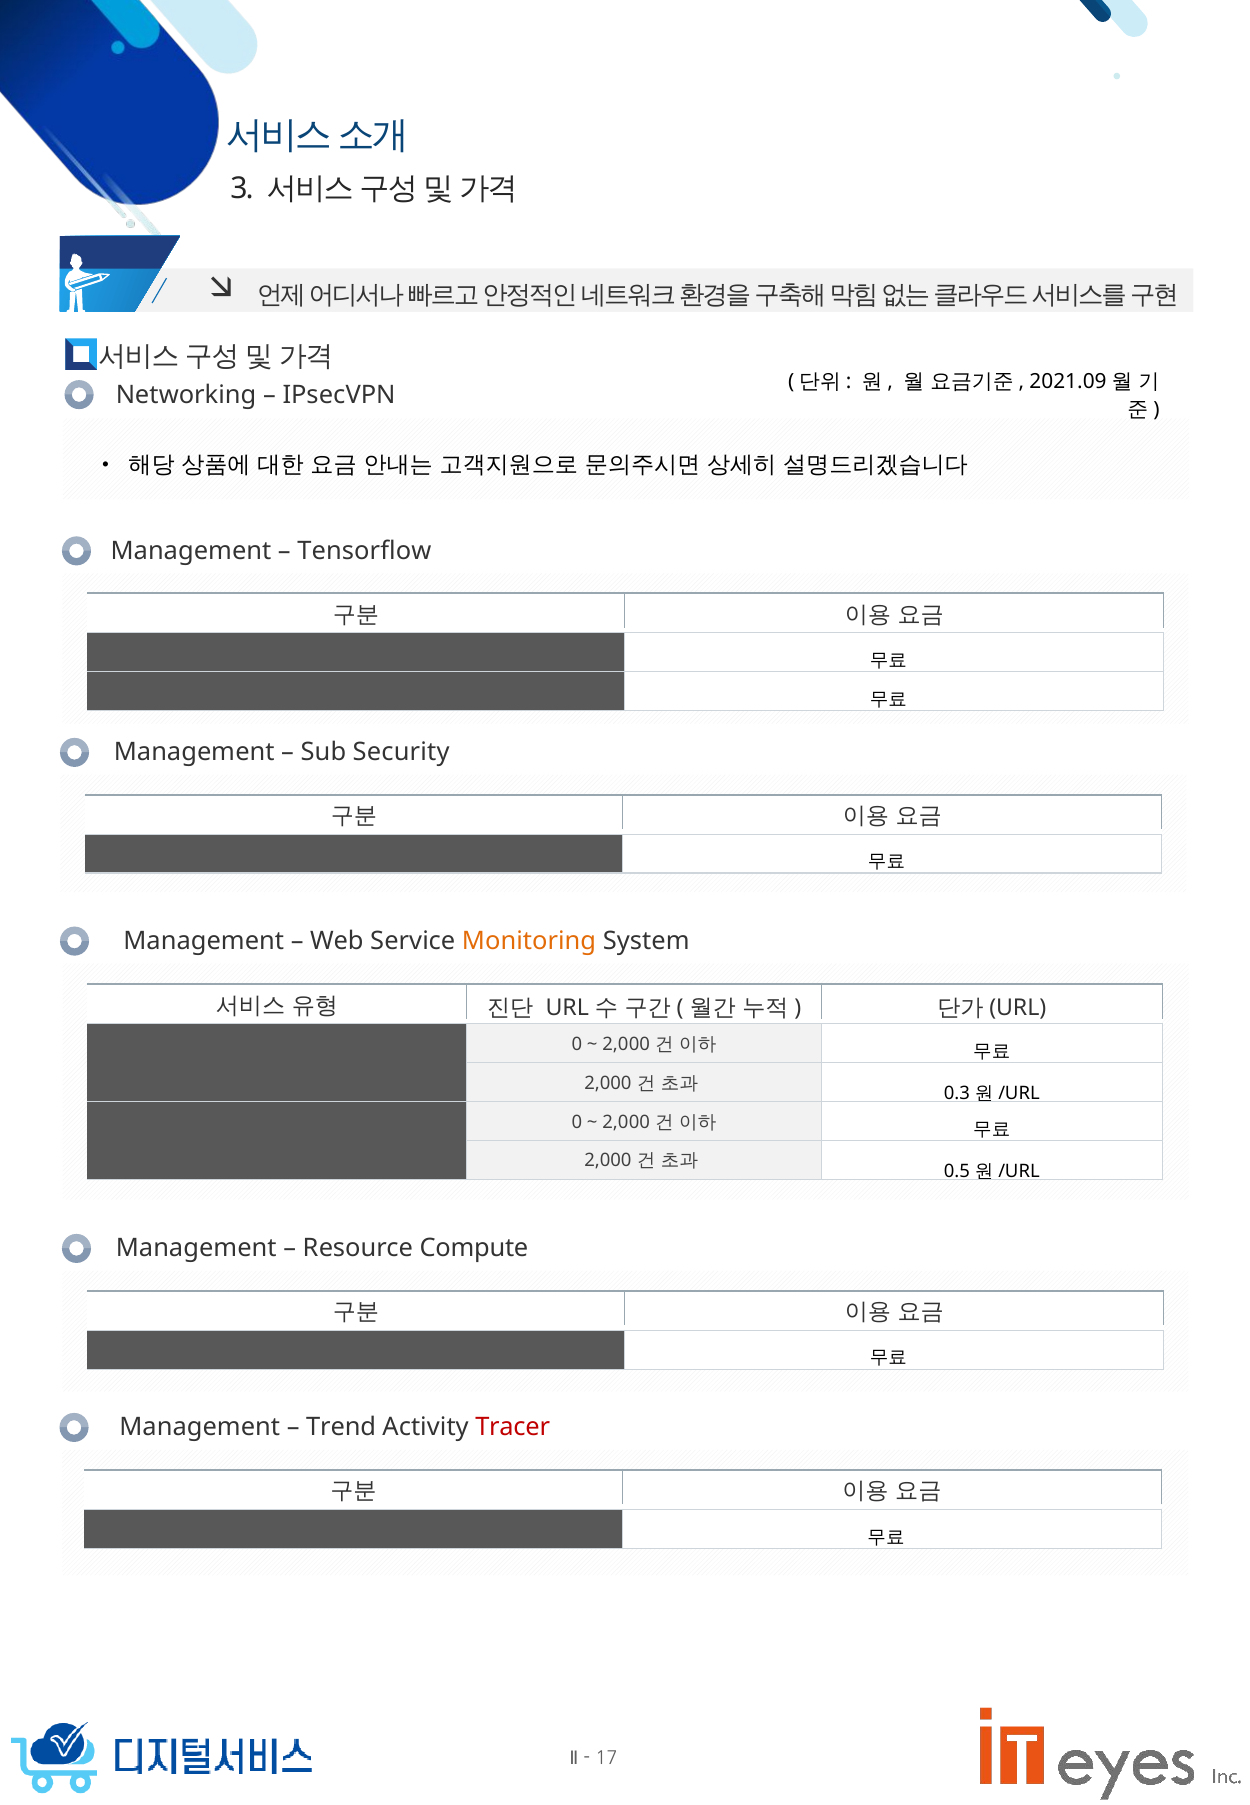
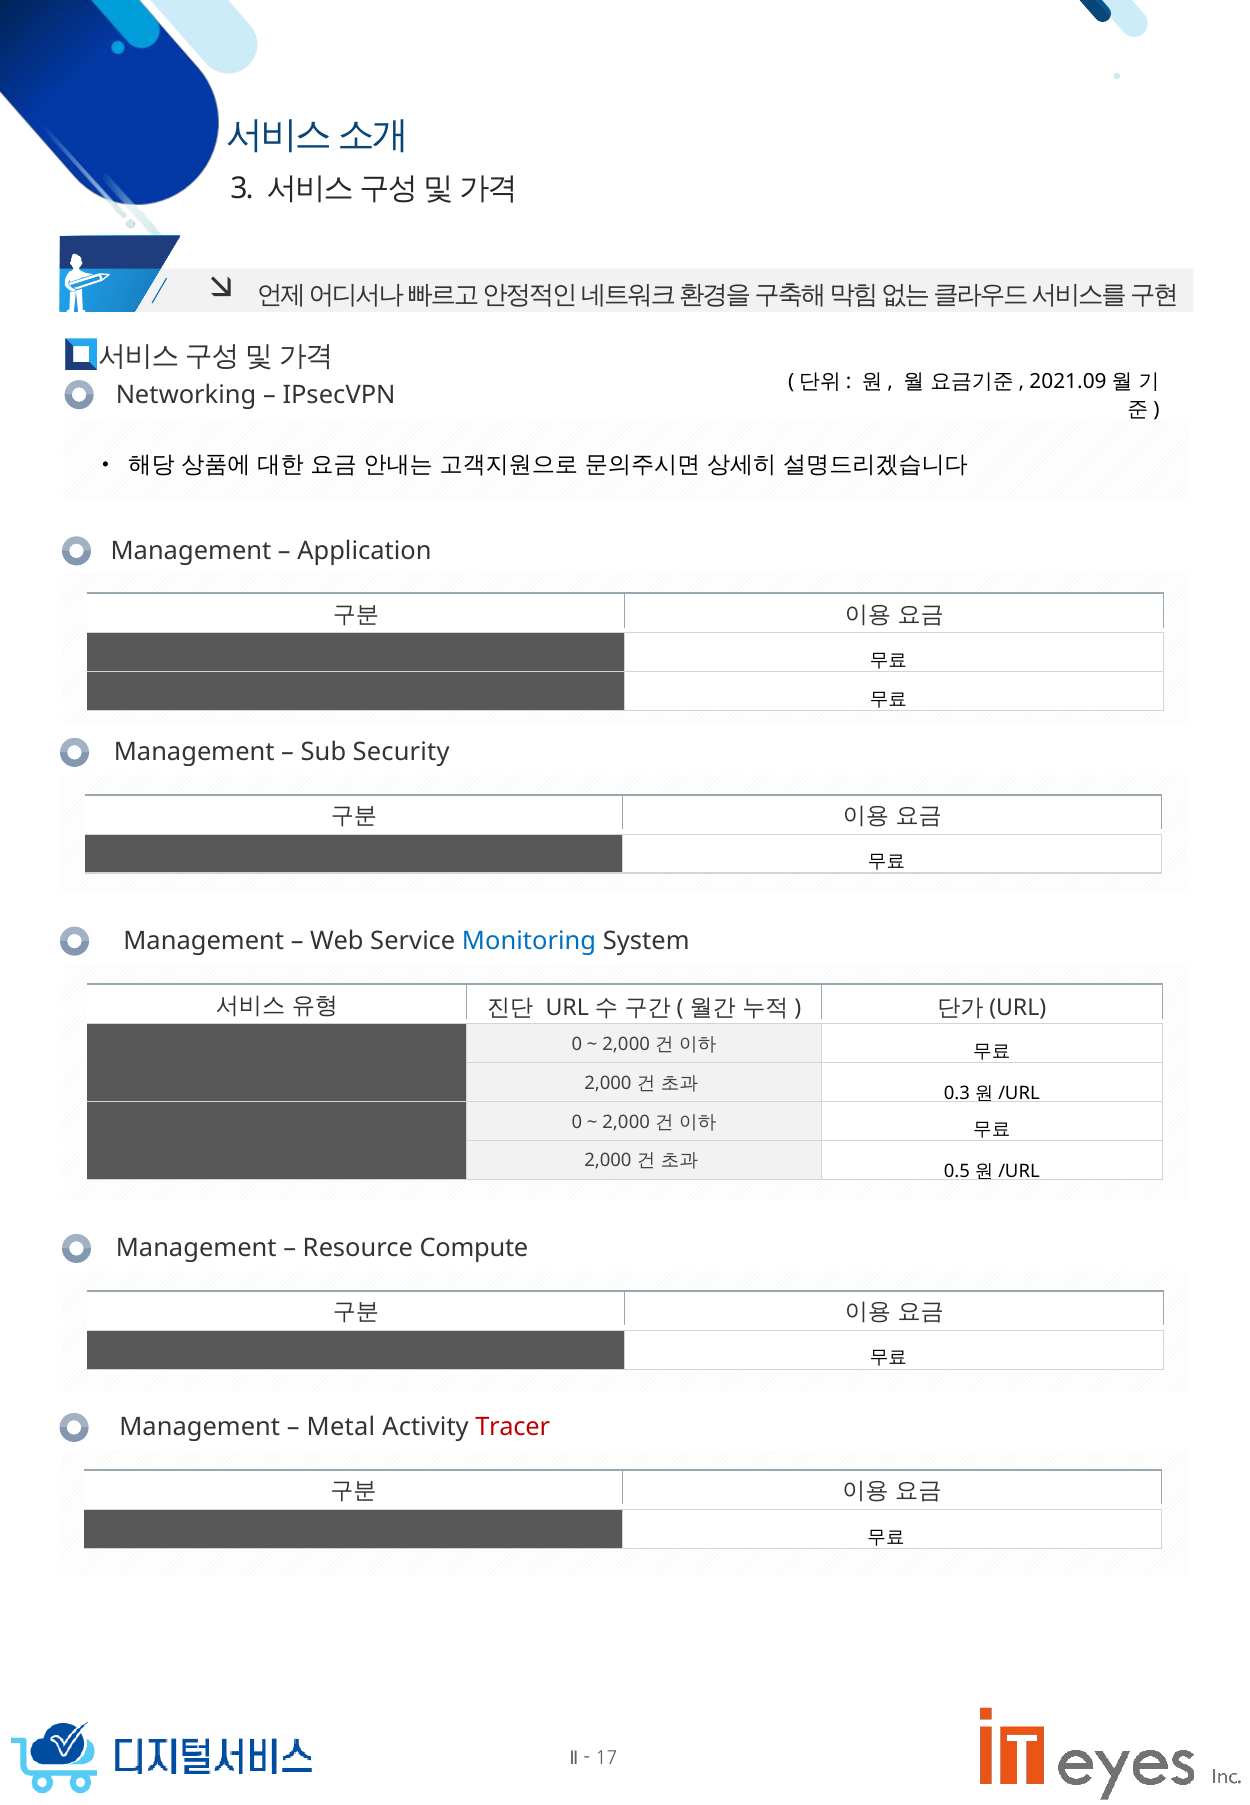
Tensorflow: Tensorflow -> Application (364, 551)
Monitoring colour: orange -> blue (529, 941)
Trend: Trend -> Metal (341, 1428)
